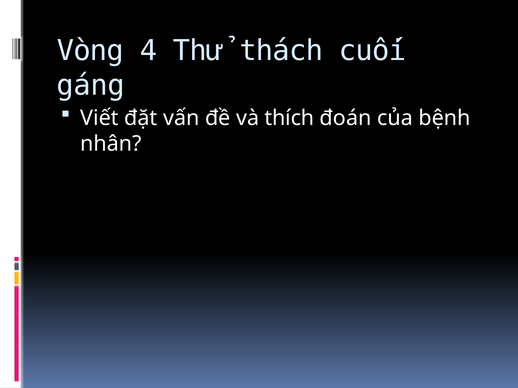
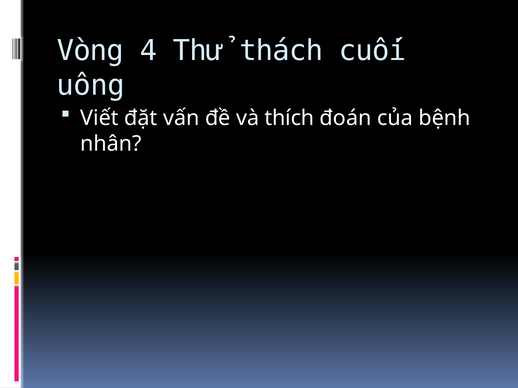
gáng: gáng -> uống (91, 85)
